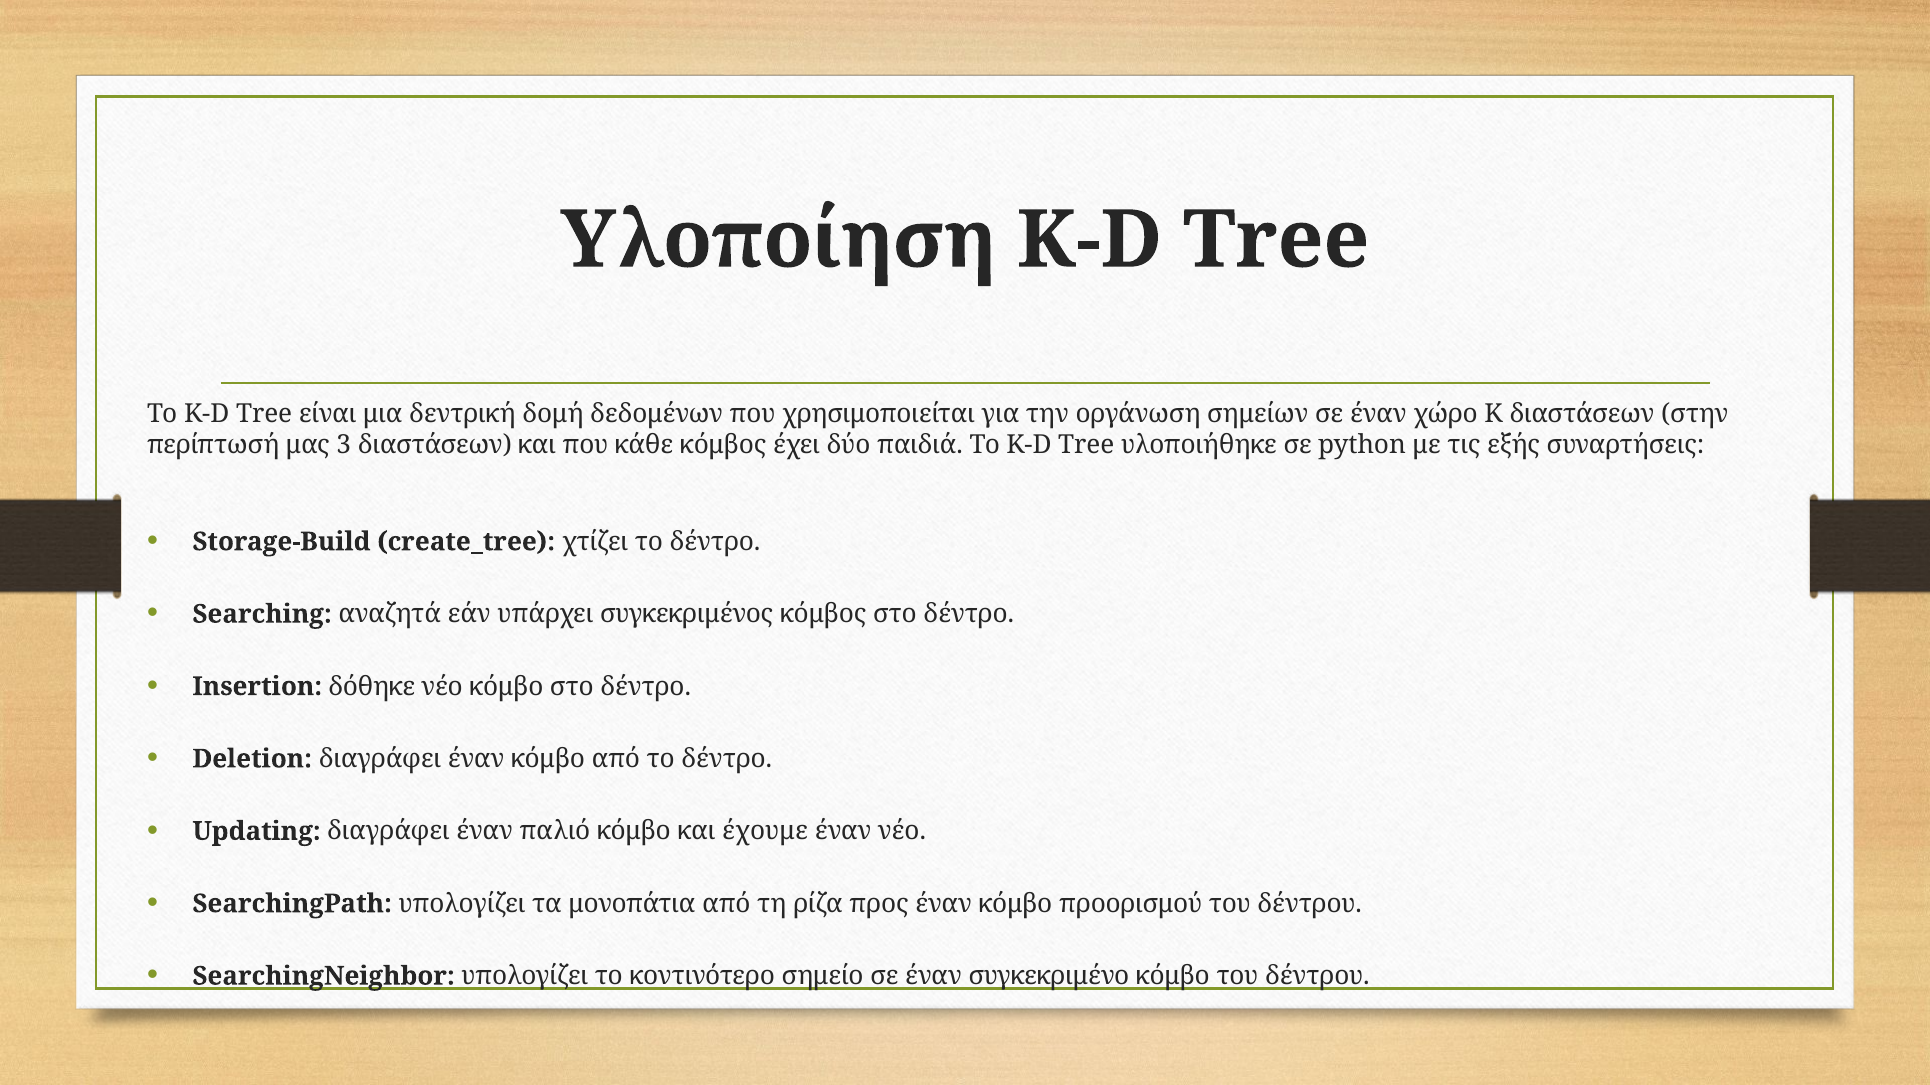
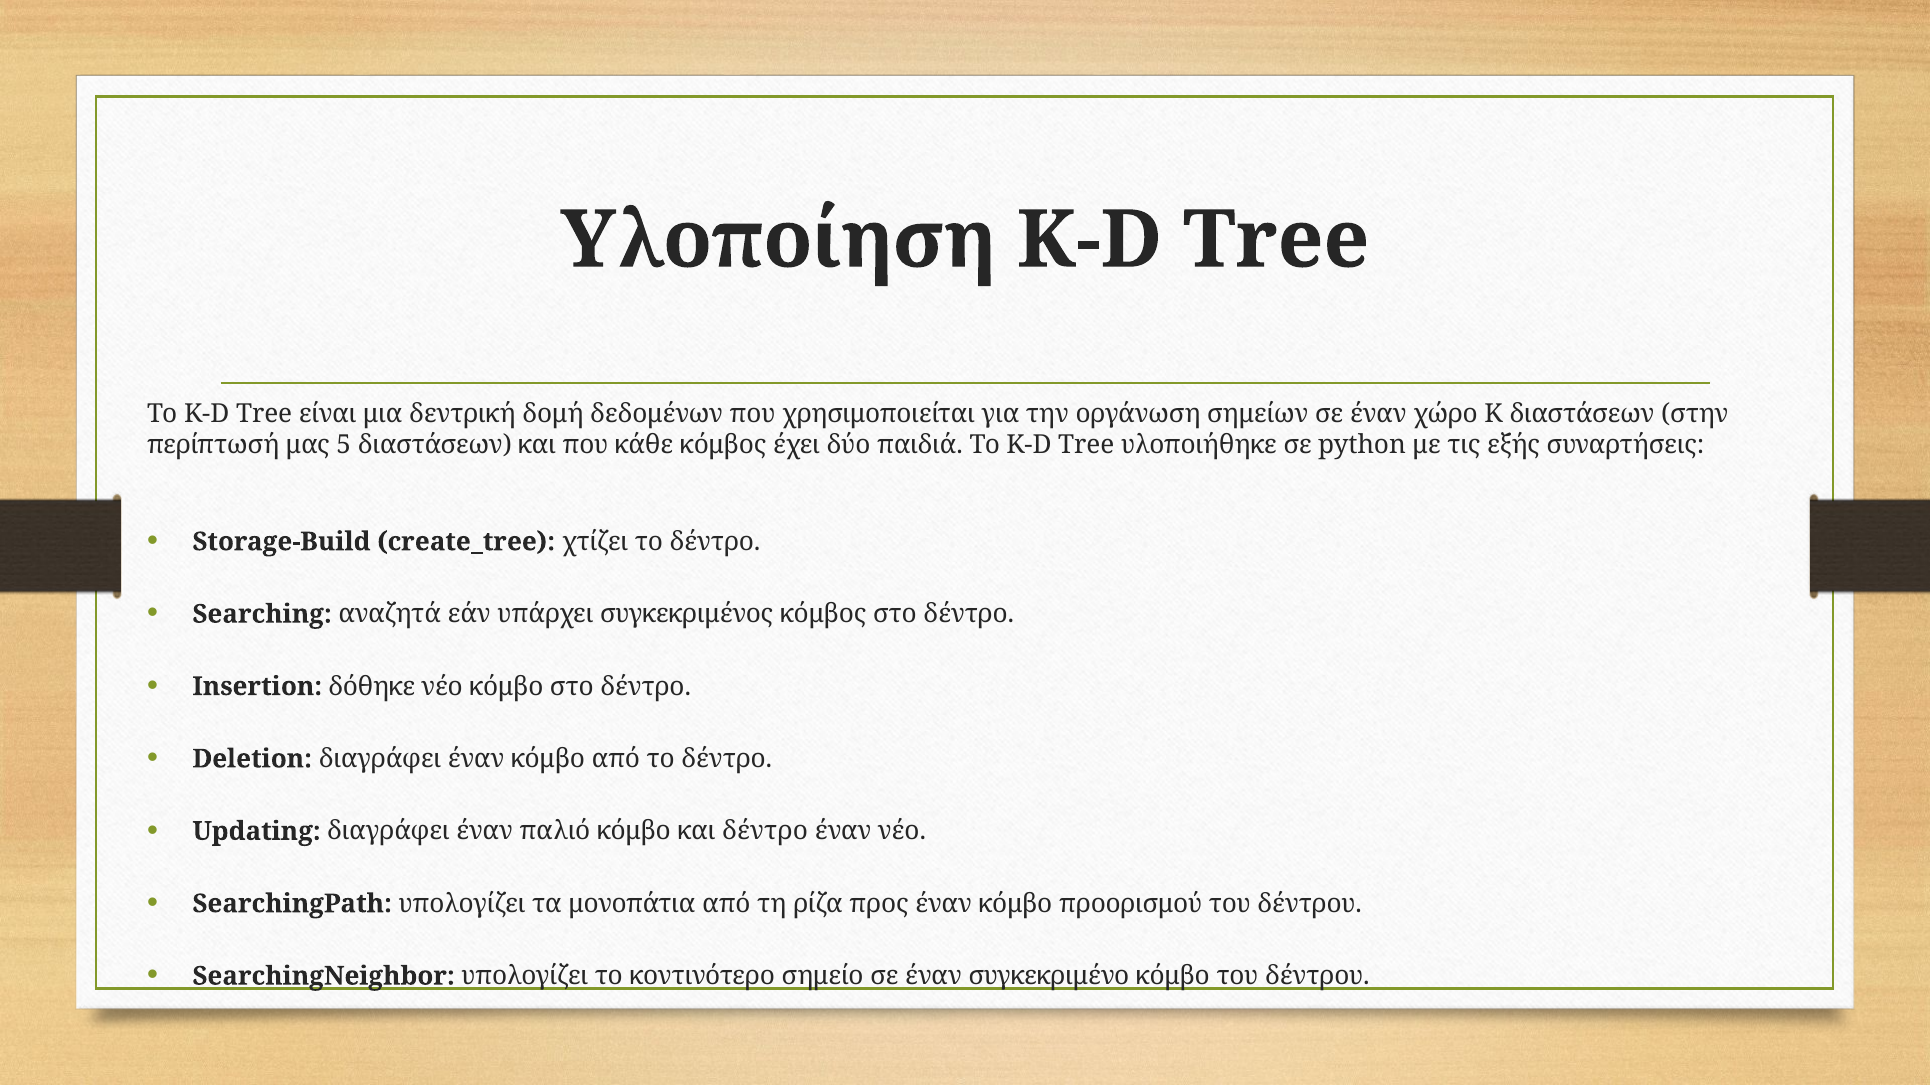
3: 3 -> 5 (344, 445)
και έχουμε: έχουμε -> δέντρο (765, 832)
